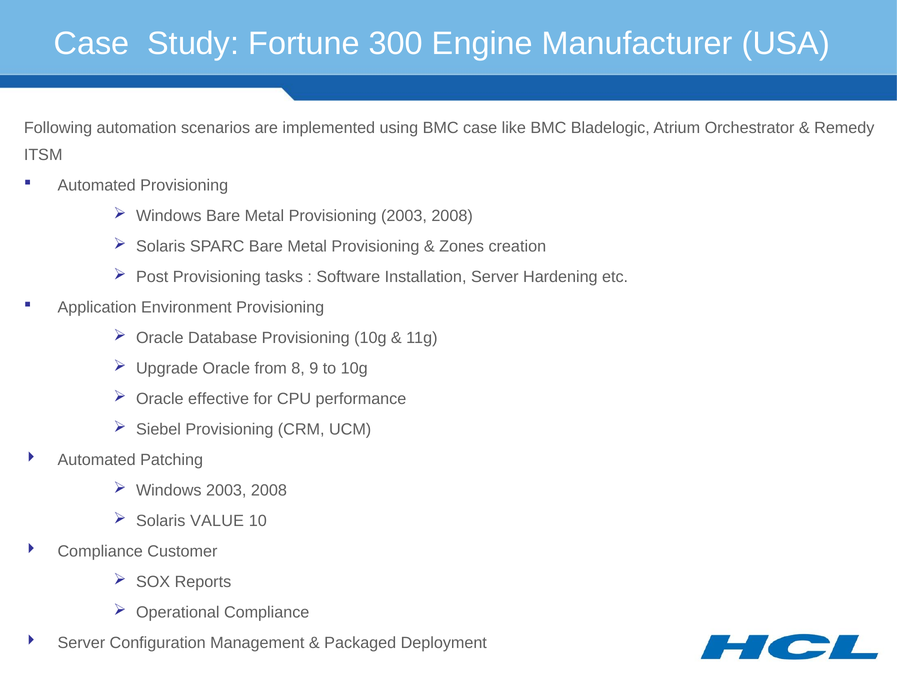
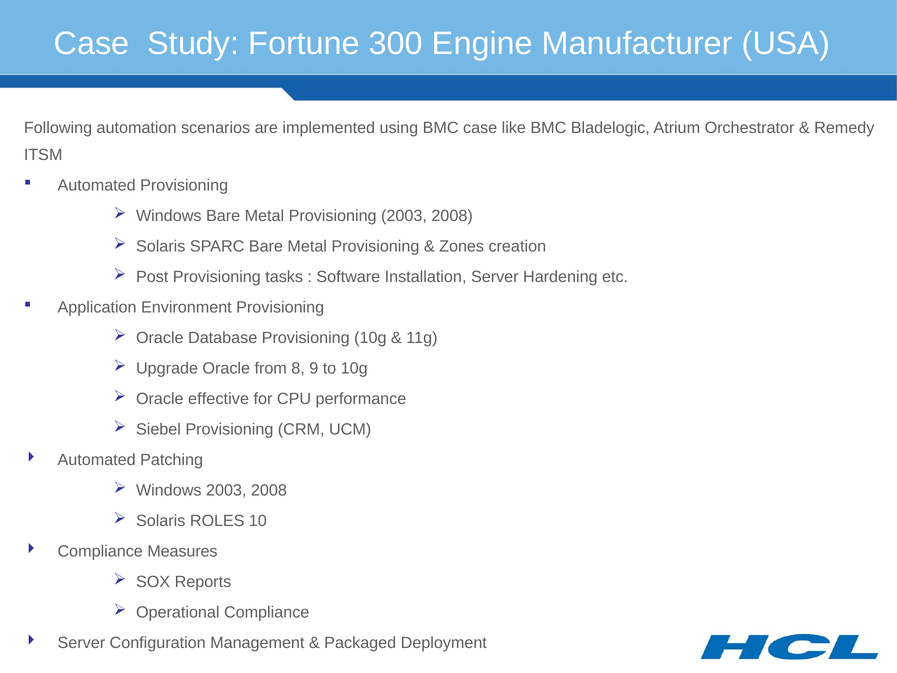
VALUE: VALUE -> ROLES (217, 521)
Customer: Customer -> Measures (182, 551)
